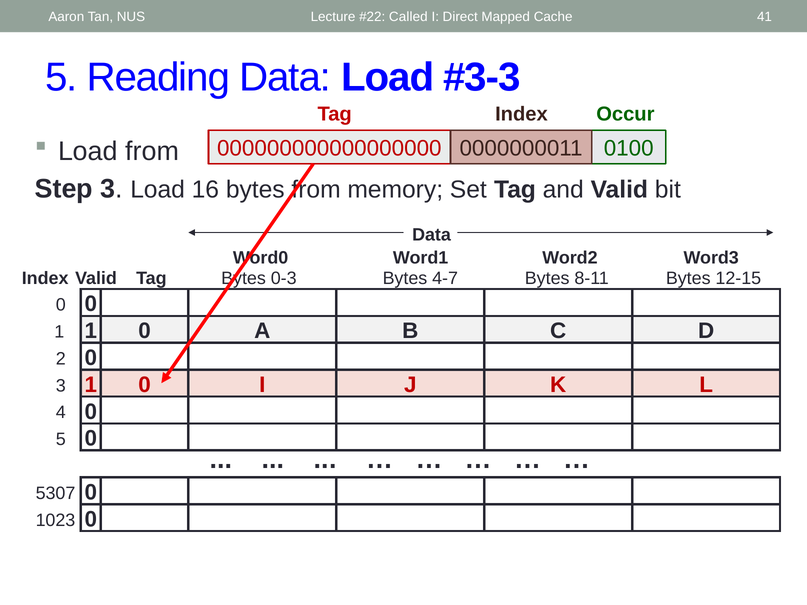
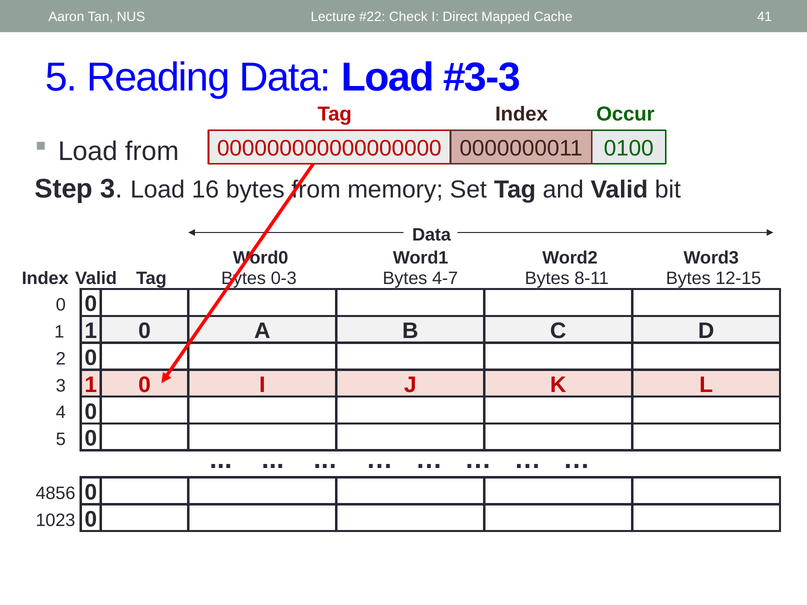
Called: Called -> Check (408, 17)
5307: 5307 -> 4856 (56, 493)
